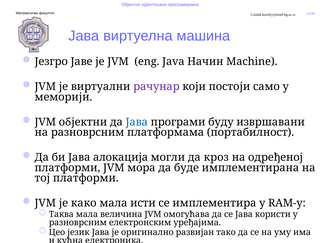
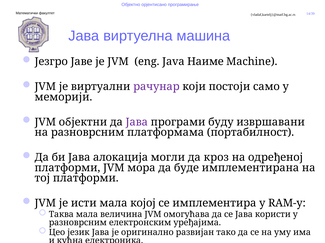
Начин: Начин -> Наиме (205, 62)
Јава colour: blue -> purple (137, 122)
како: како -> исти (84, 204)
исти: исти -> којој (143, 204)
